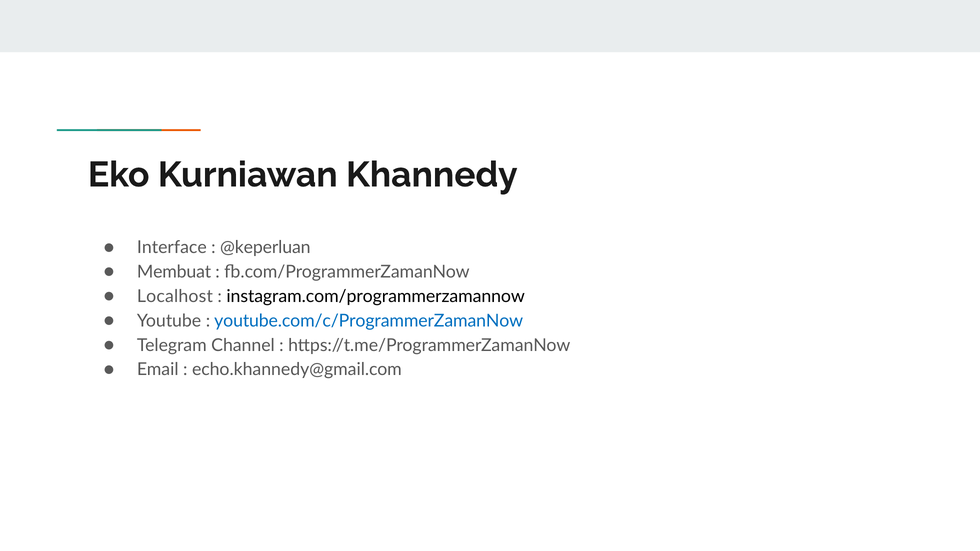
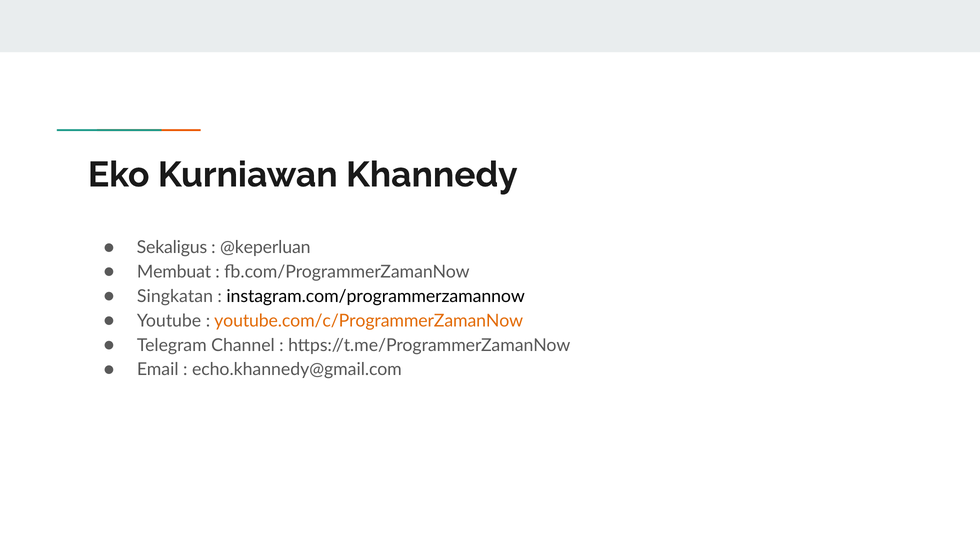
Interface: Interface -> Sekaligus (172, 248)
Localhost: Localhost -> Singkatan (175, 296)
youtube.com/c/ProgrammerZamanNow colour: blue -> orange (369, 321)
